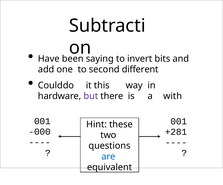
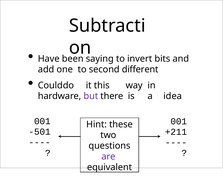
with: with -> idea (173, 96)
-000: -000 -> -501 (40, 131)
+281: +281 -> +211 (176, 131)
are colour: blue -> purple (108, 156)
